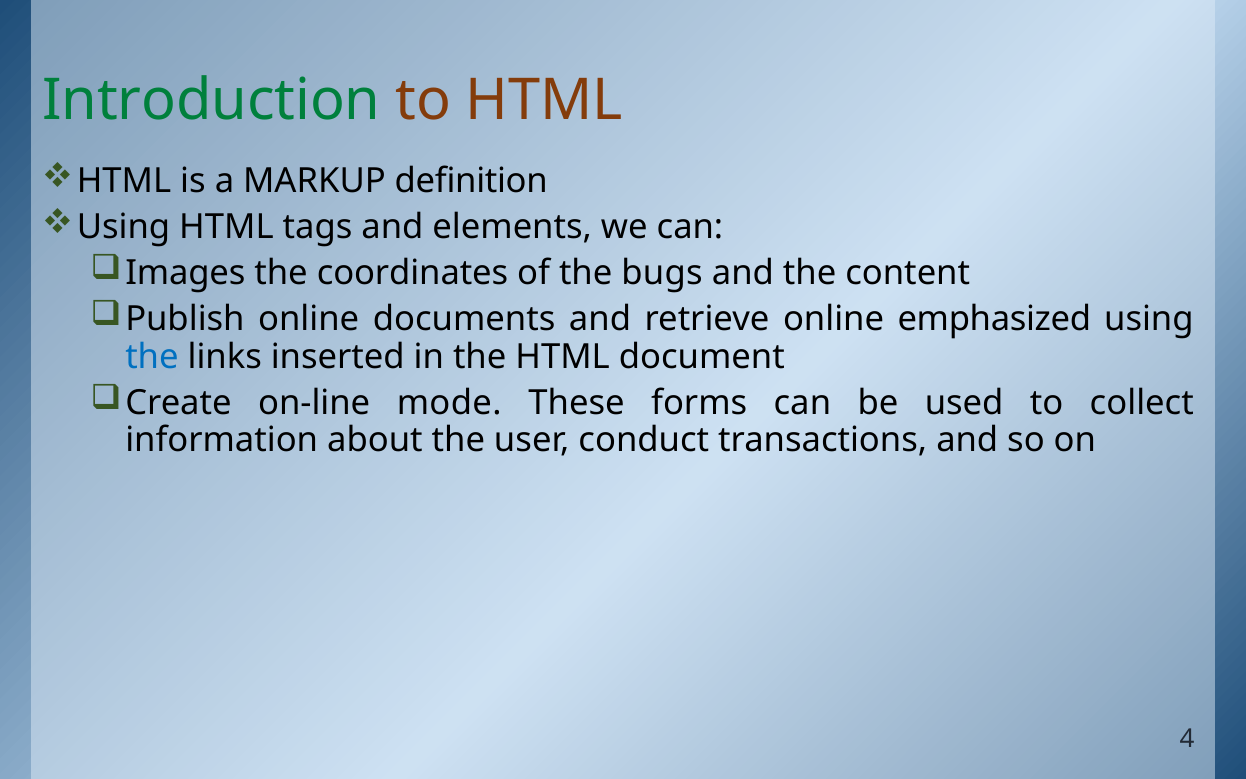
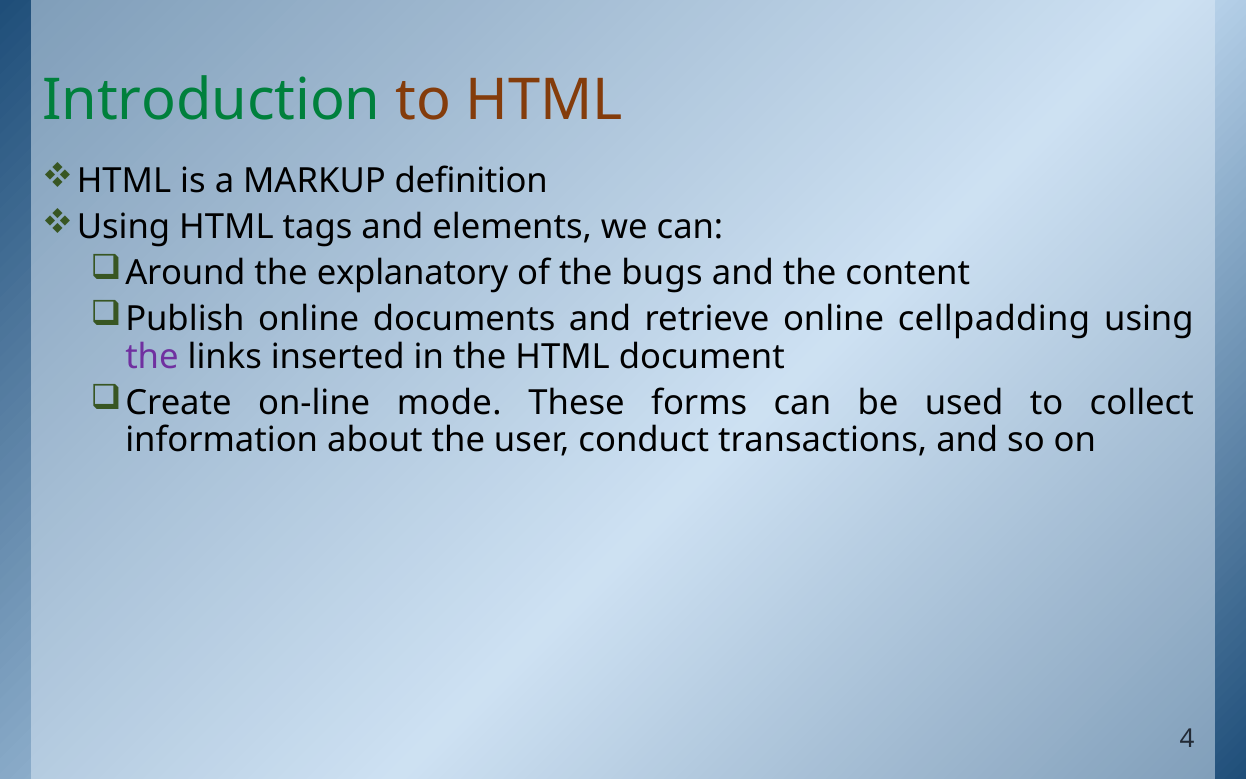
Images: Images -> Around (185, 273)
coordinates: coordinates -> explanatory (413, 273)
emphasized: emphasized -> cellpadding (994, 319)
the colour: blue -> purple (152, 357)
